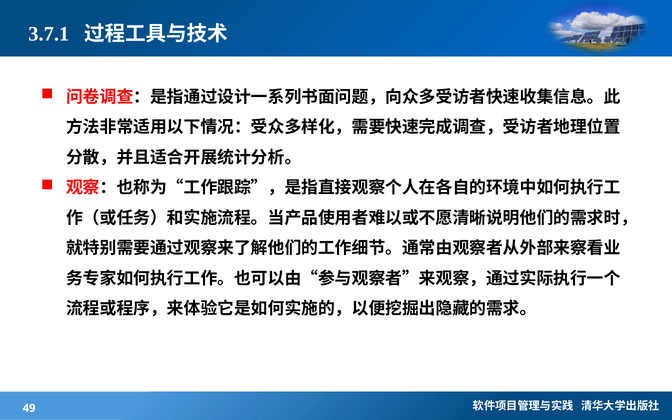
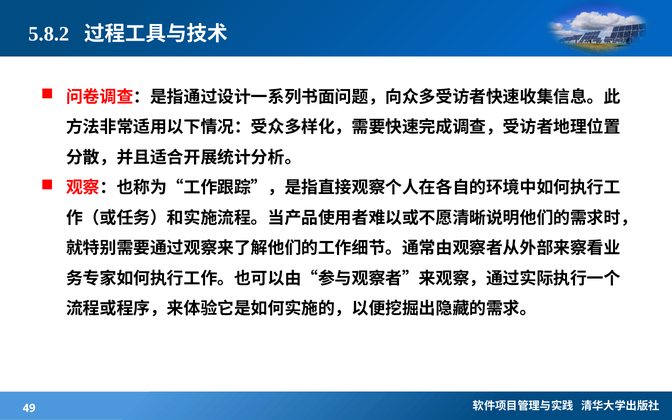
3.7.1: 3.7.1 -> 5.8.2 (49, 34)
